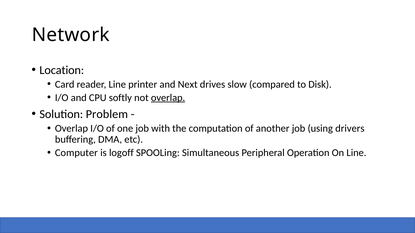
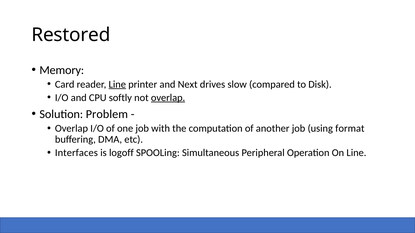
Network: Network -> Restored (71, 35)
Location: Location -> Memory (62, 70)
Line underline: none -> present (117, 84)
drivers: drivers -> format (350, 129)
Computer: Computer -> Interfaces (76, 153)
